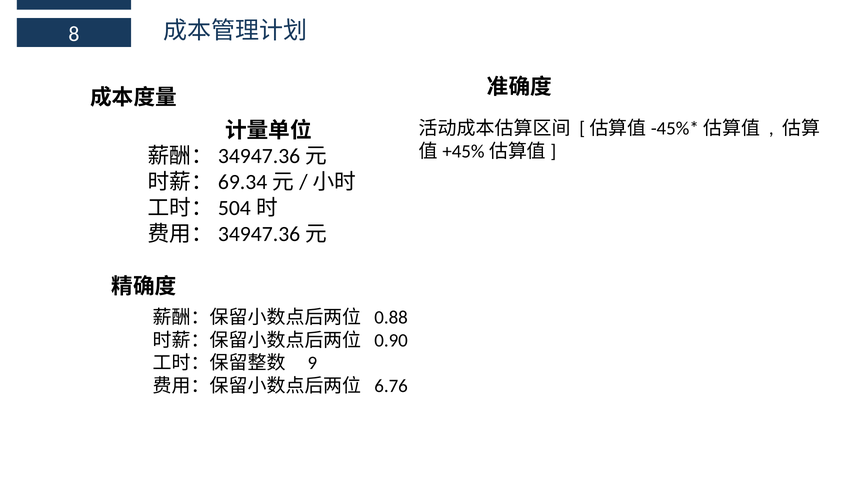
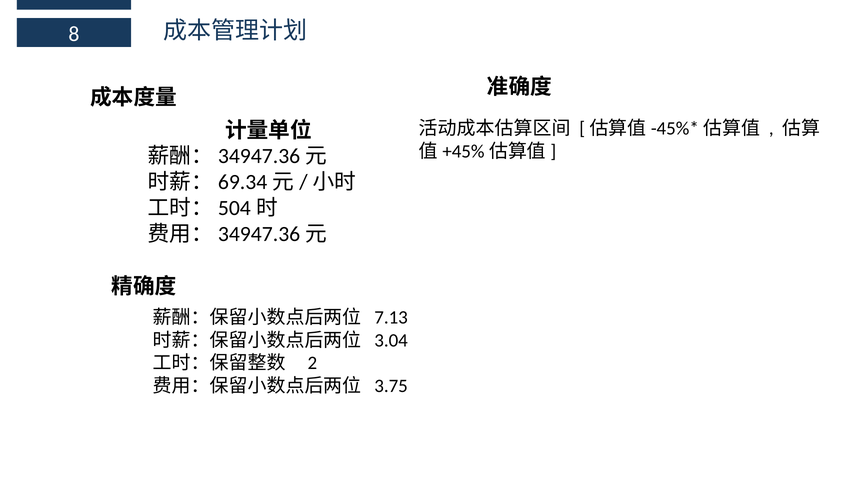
0.88: 0.88 -> 7.13 (391, 318)
0.90: 0.90 -> 3.04 (391, 341)
9: 9 -> 2 (312, 363)
6.76: 6.76 -> 3.75 (391, 386)
